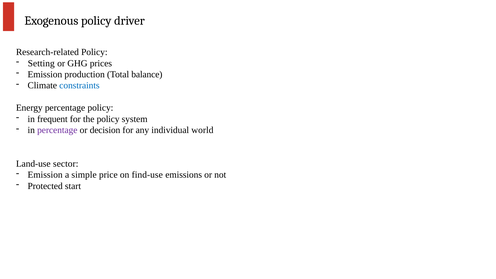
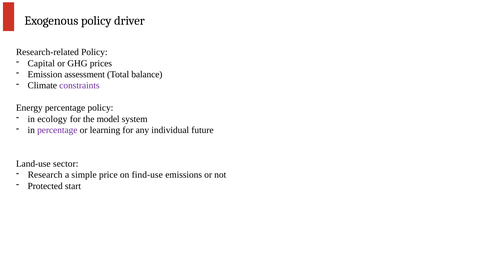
Setting: Setting -> Capital (41, 63)
production: production -> assessment (85, 74)
constraints colour: blue -> purple (79, 86)
frequent: frequent -> ecology (52, 119)
the policy: policy -> model (108, 119)
decision: decision -> learning (105, 130)
world: world -> future (202, 130)
Emission: Emission -> Research (45, 175)
